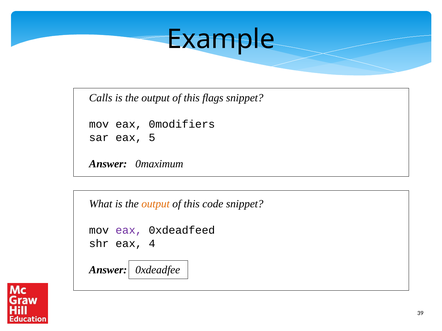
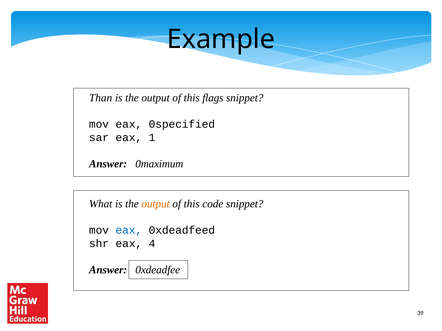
Calls: Calls -> Than (101, 98)
0modifiers: 0modifiers -> 0specified (182, 124)
5: 5 -> 1 (152, 138)
eax colour: purple -> blue (129, 231)
